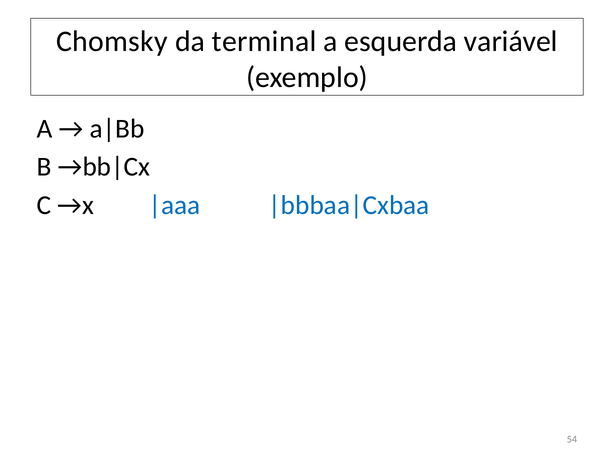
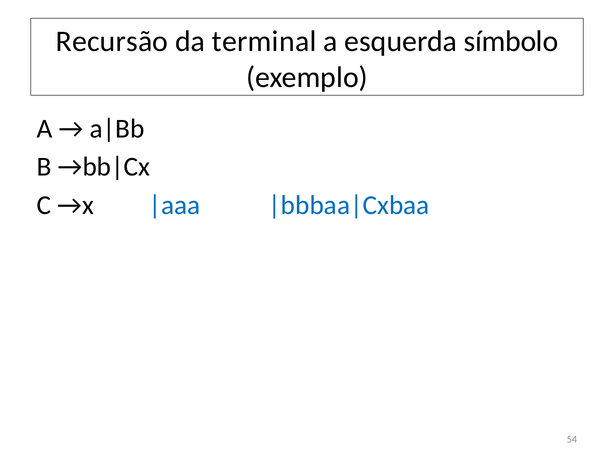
Chomsky: Chomsky -> Recursão (112, 41)
variável: variável -> símbolo (511, 41)
